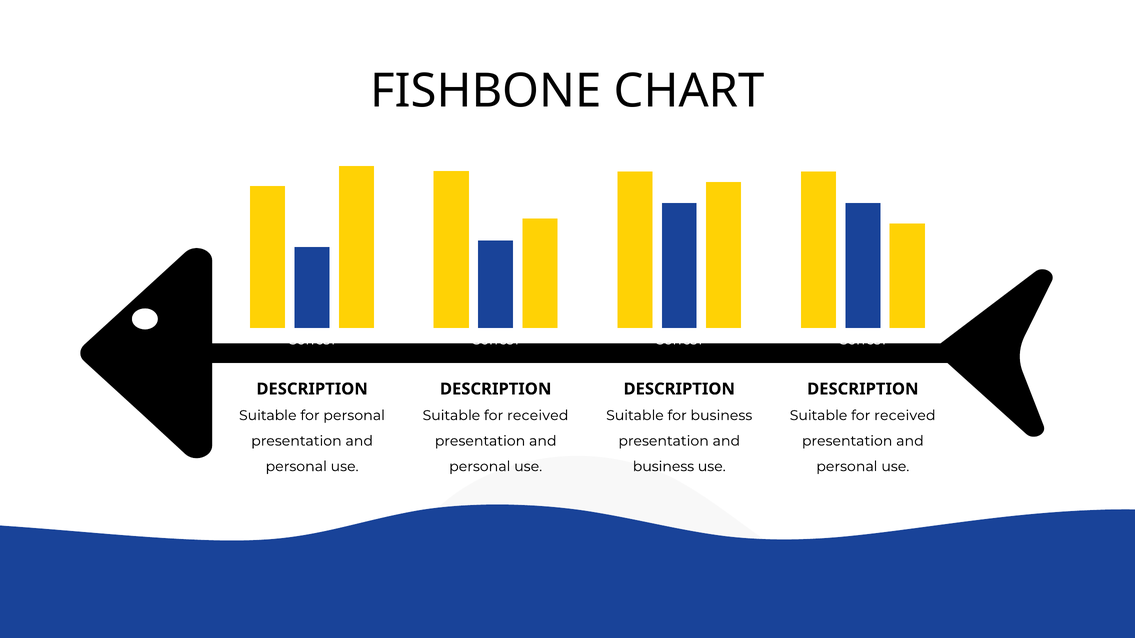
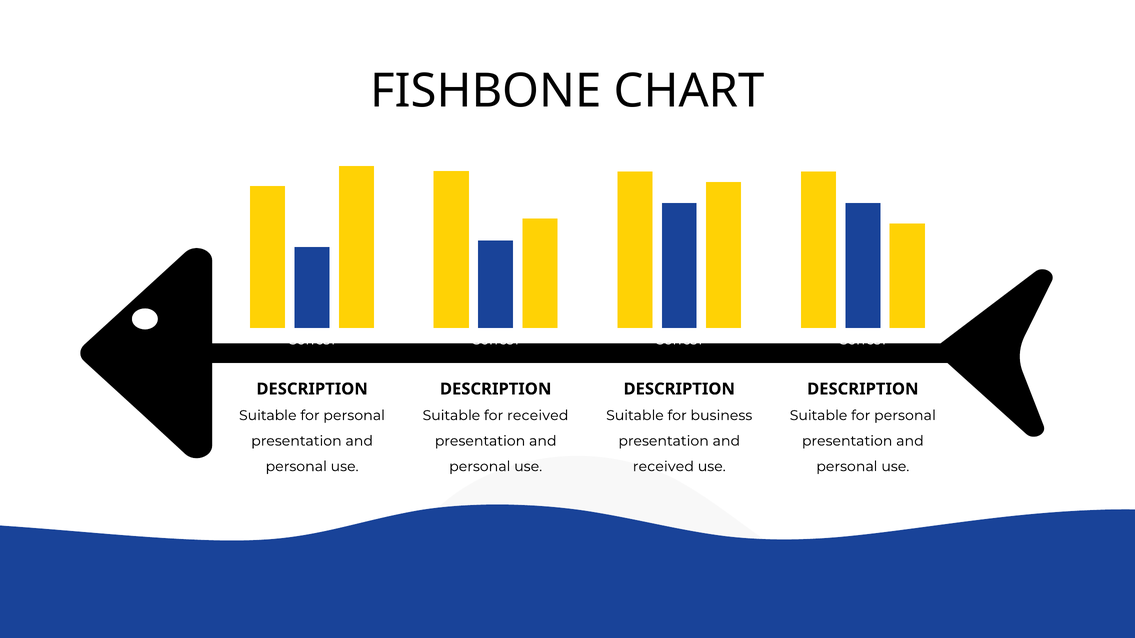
received: received -> personal (905, 416)
business: business -> received (663, 467)
